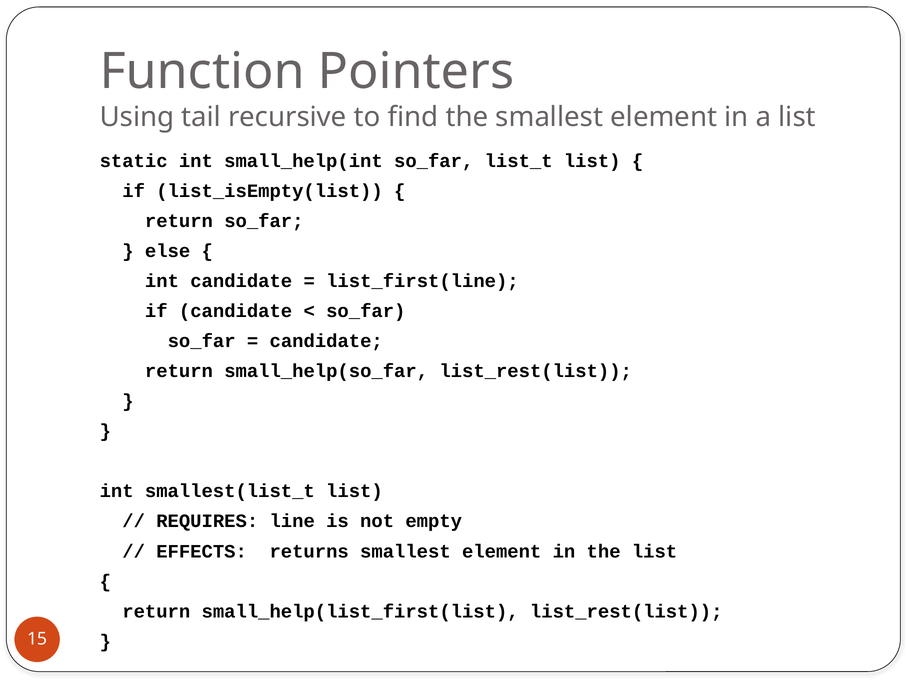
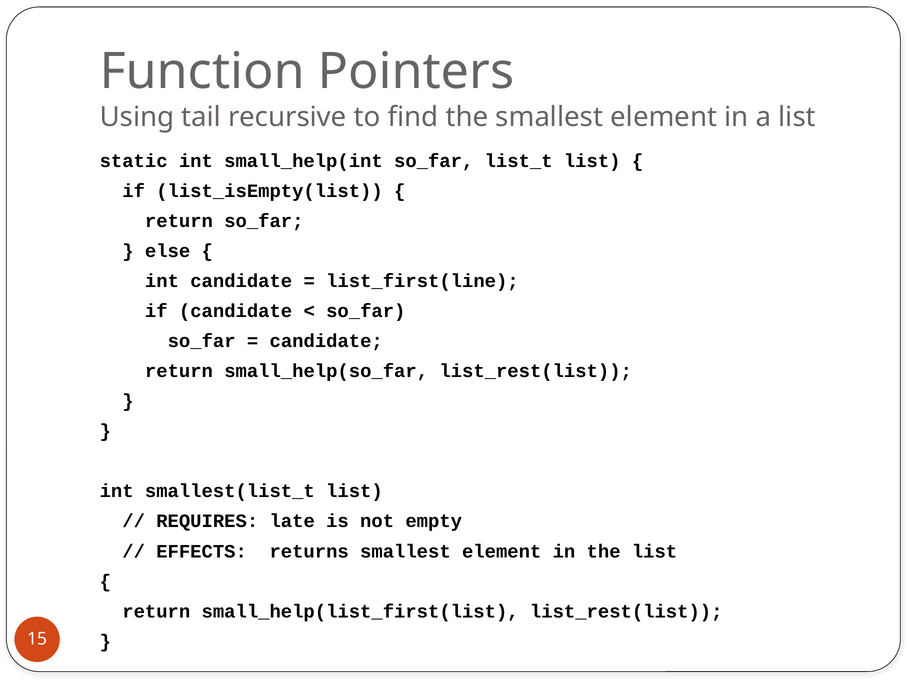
line: line -> late (292, 521)
